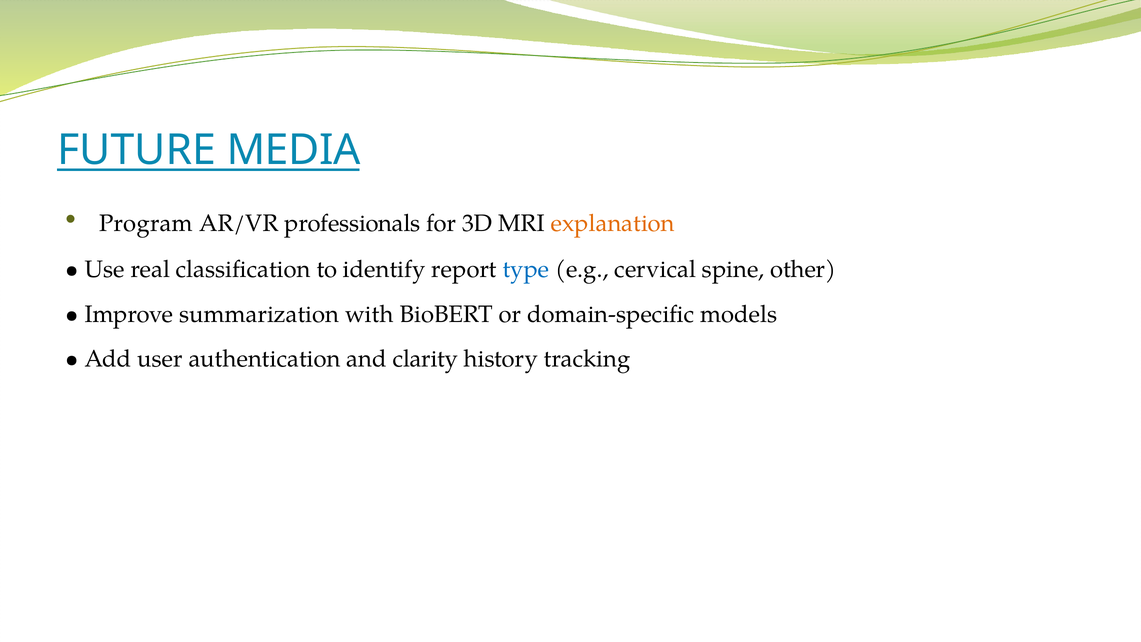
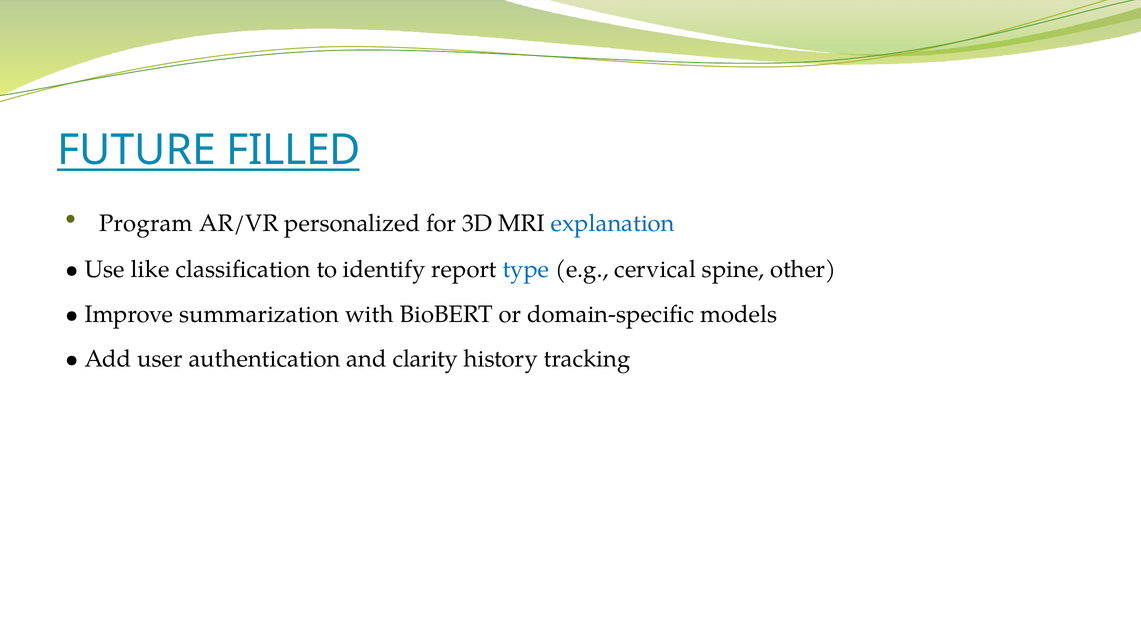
MEDIA: MEDIA -> FILLED (294, 150)
professionals: professionals -> personalized (352, 223)
explanation colour: orange -> blue (613, 223)
real: real -> like (150, 269)
